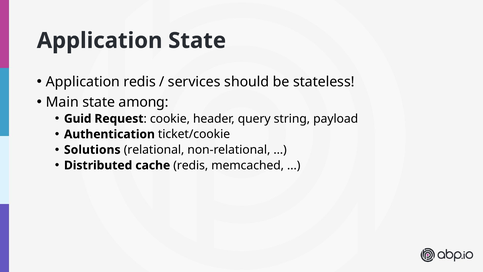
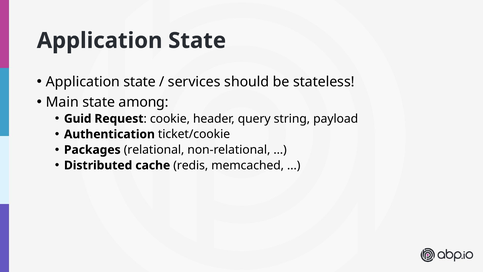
redis: redis -> state (140, 82)
Solutions: Solutions -> Packages (92, 150)
